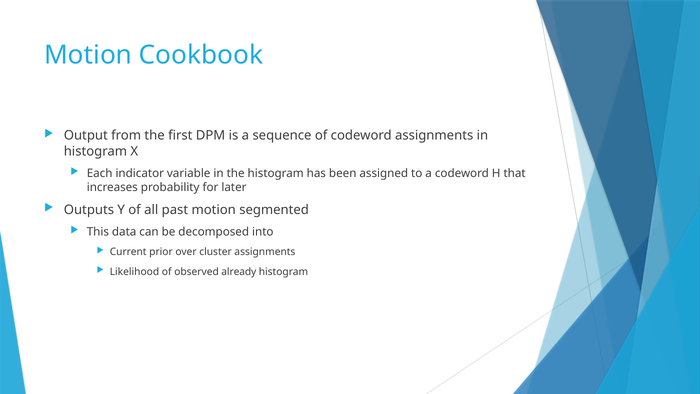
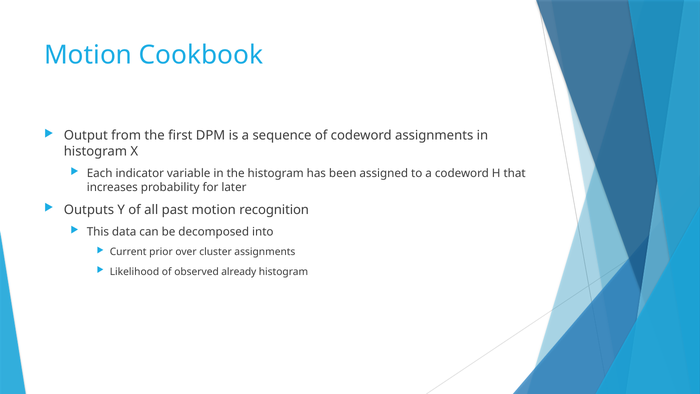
segmented: segmented -> recognition (274, 210)
